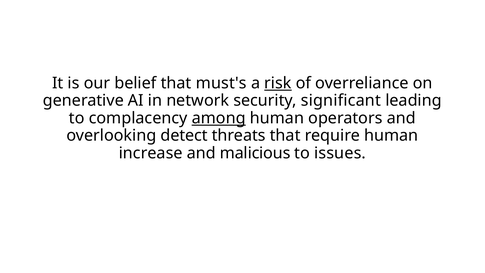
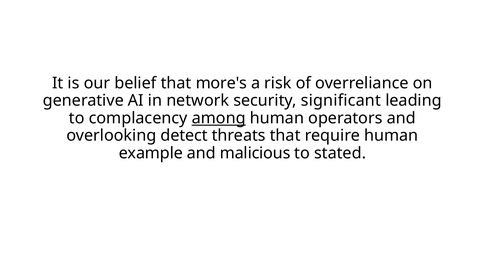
must's: must's -> more's (221, 83)
risk underline: present -> none (278, 83)
increase: increase -> example (151, 153)
issues: issues -> stated (340, 153)
